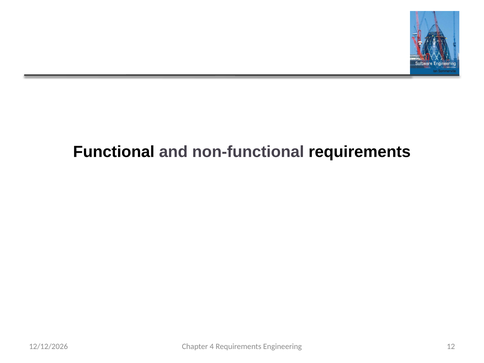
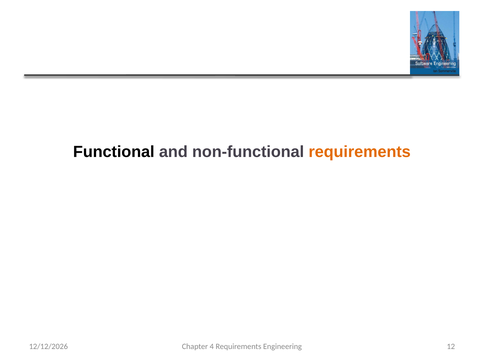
requirements colour: black -> orange (360, 152)
